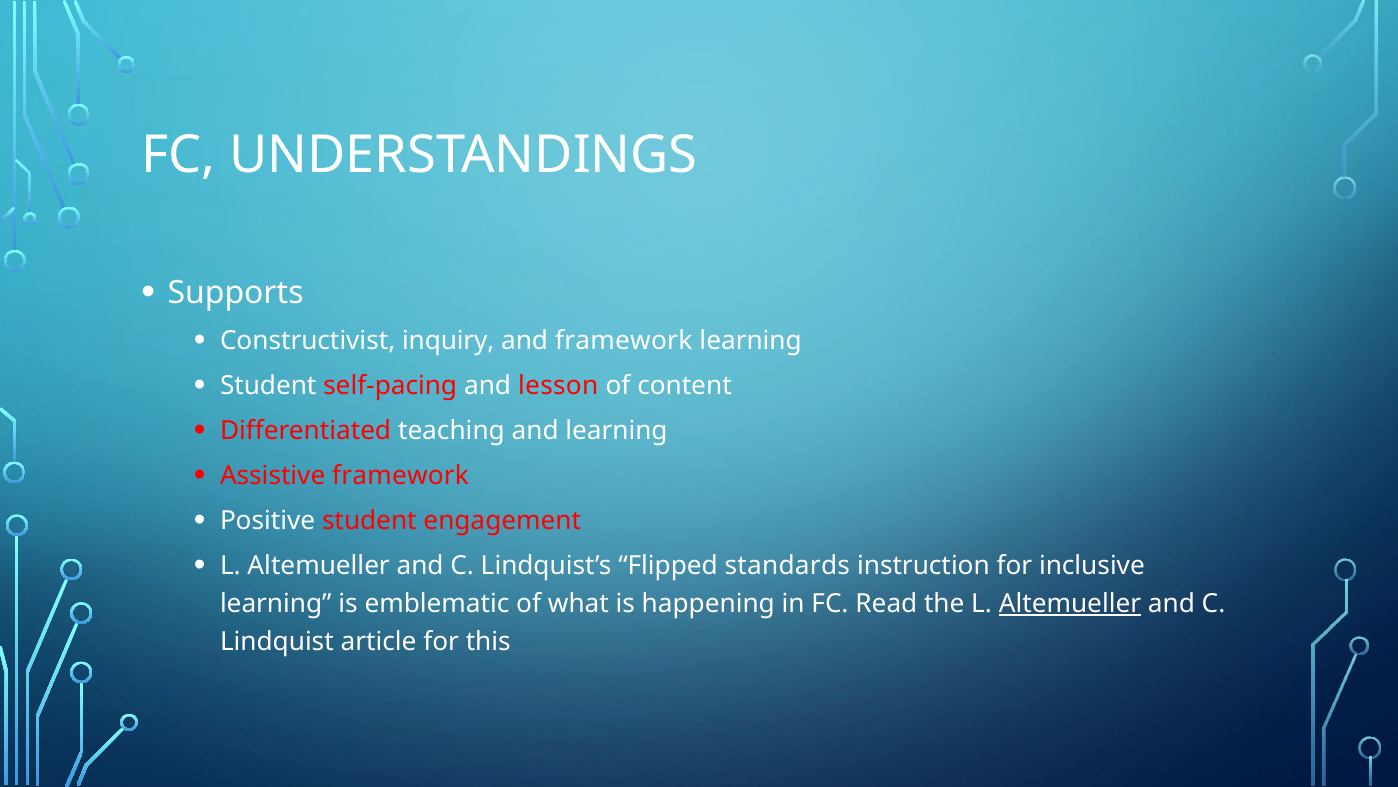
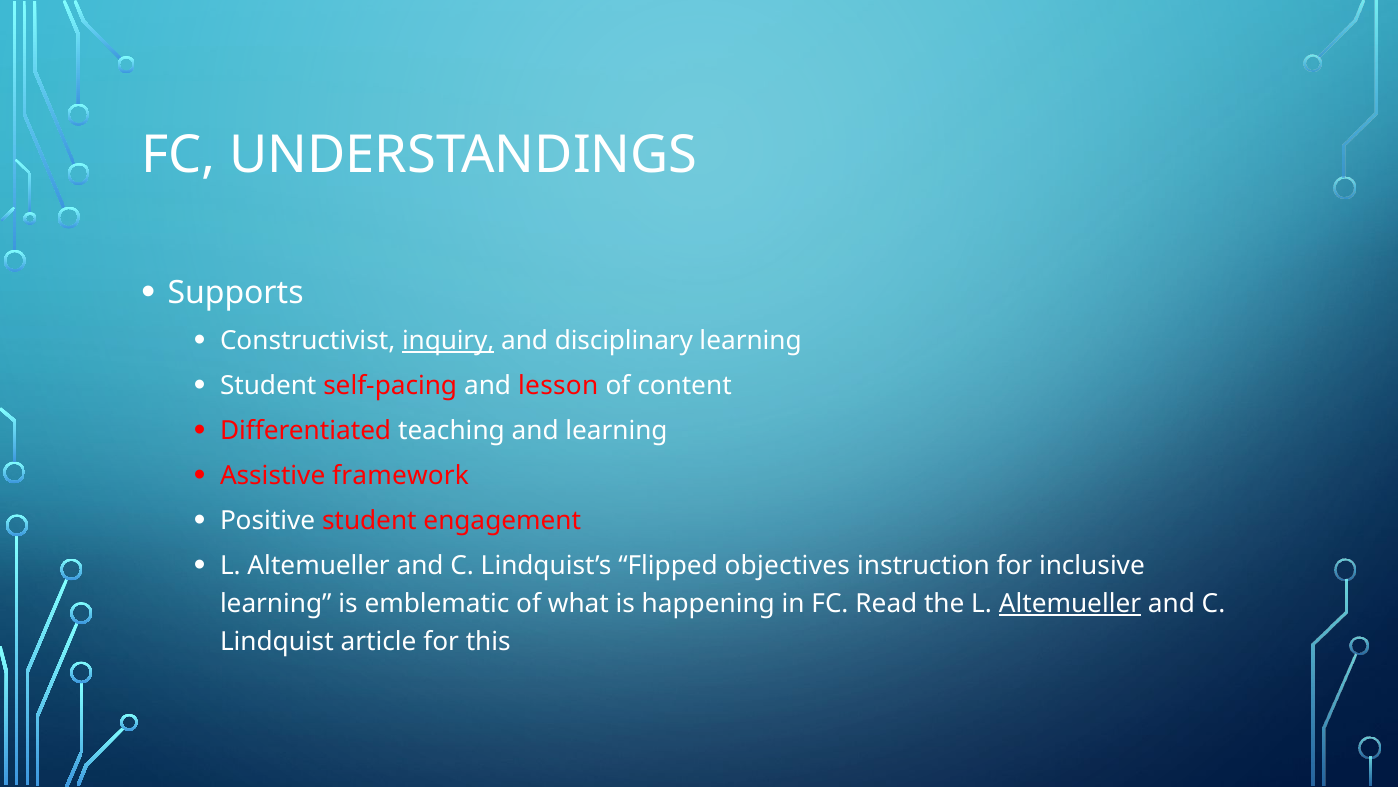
inquiry underline: none -> present (448, 340)
and framework: framework -> disciplinary (624, 340)
standards: standards -> objectives (787, 565)
